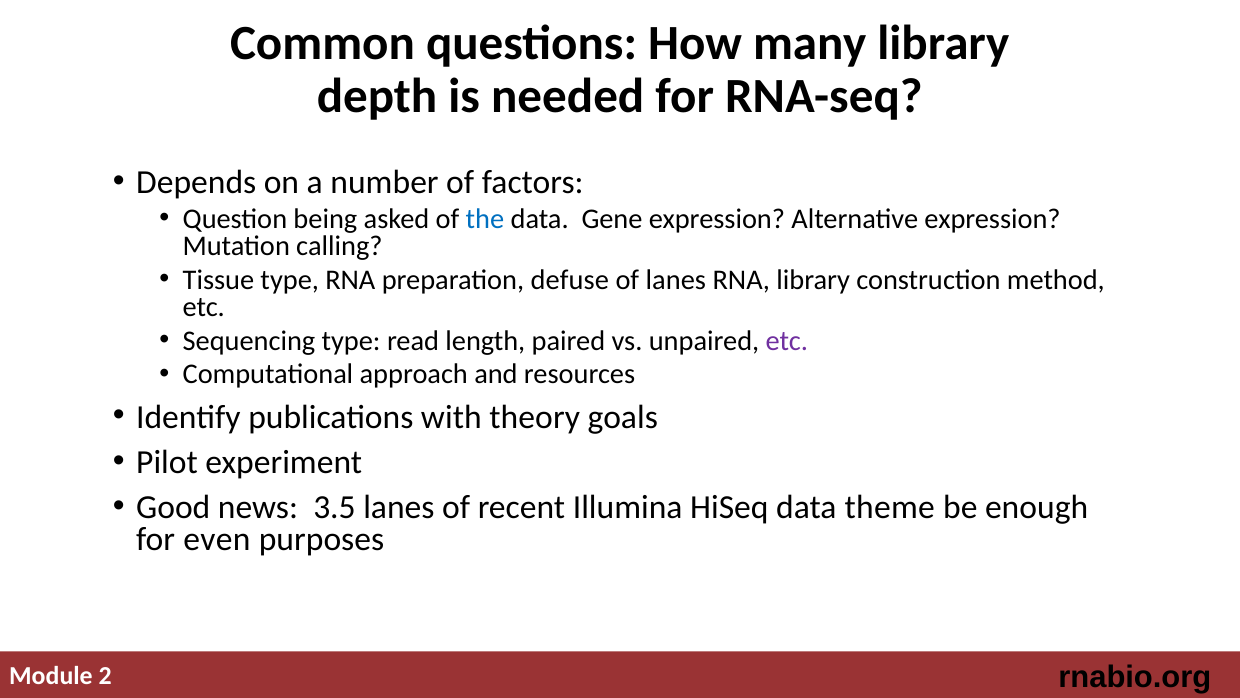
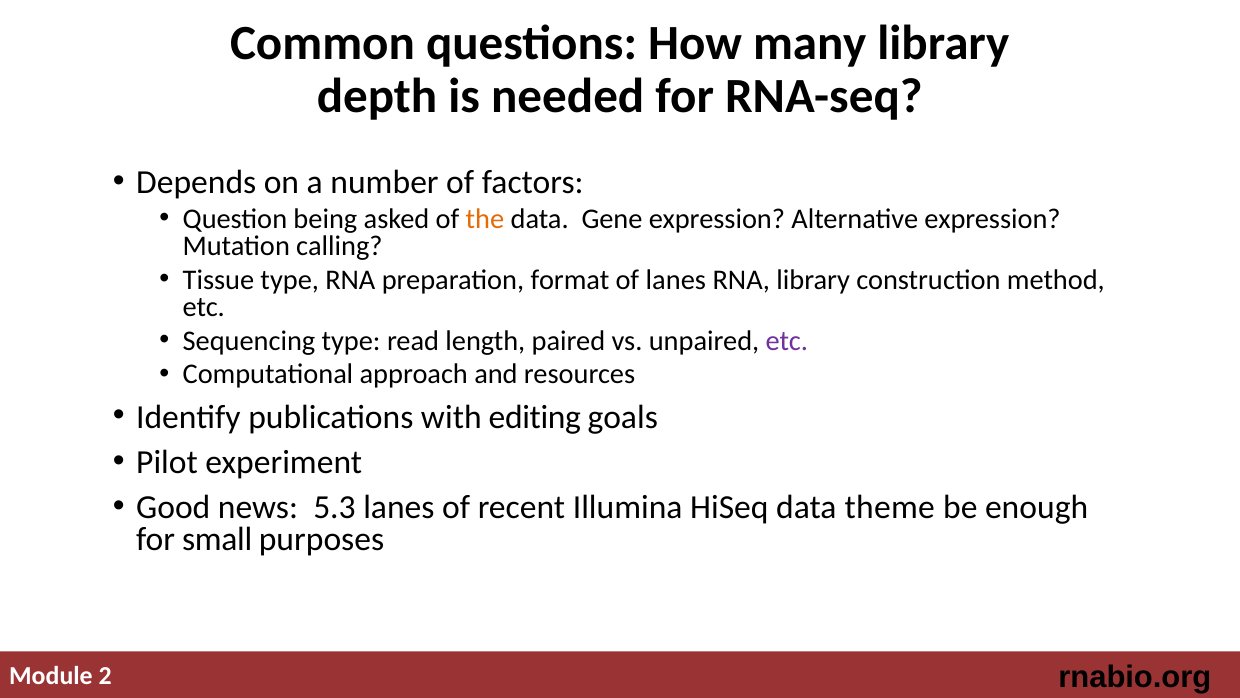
the colour: blue -> orange (485, 219)
defuse: defuse -> format (570, 280)
theory: theory -> editing (535, 417)
3.5: 3.5 -> 5.3 (334, 507)
even: even -> small (217, 539)
